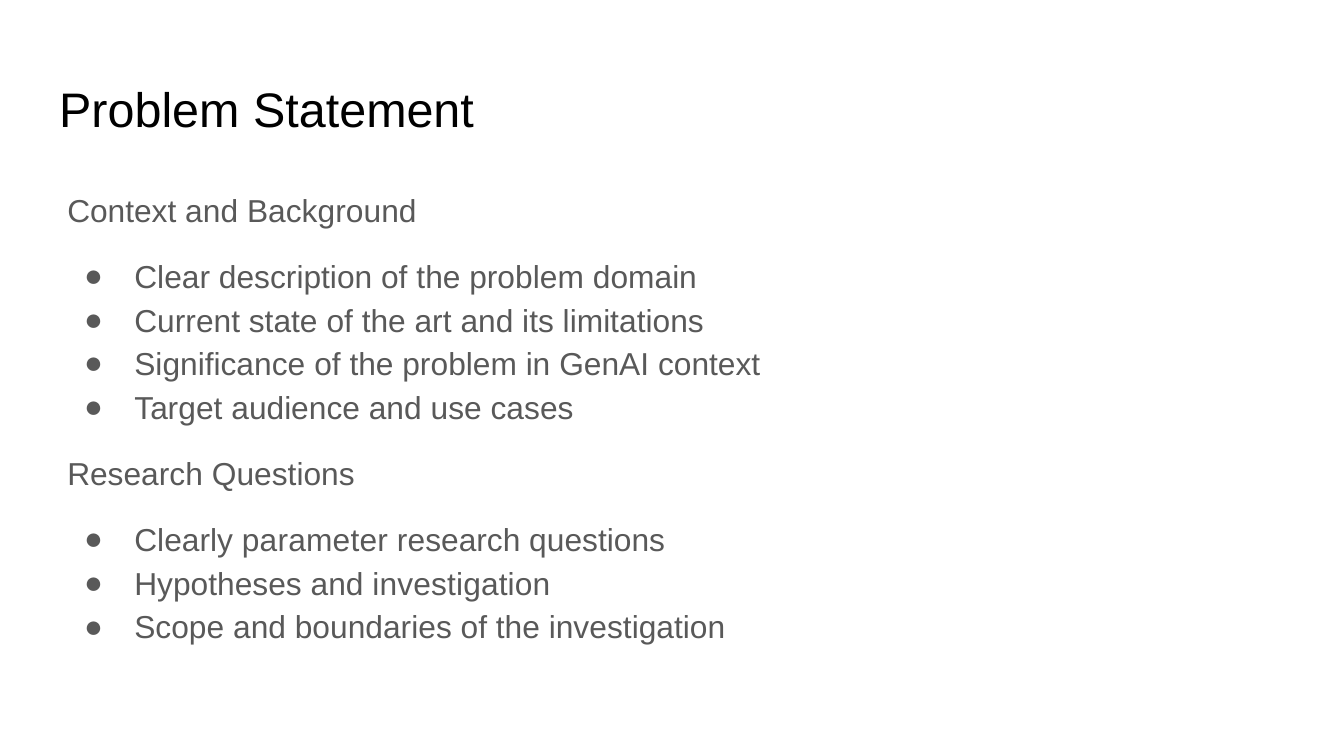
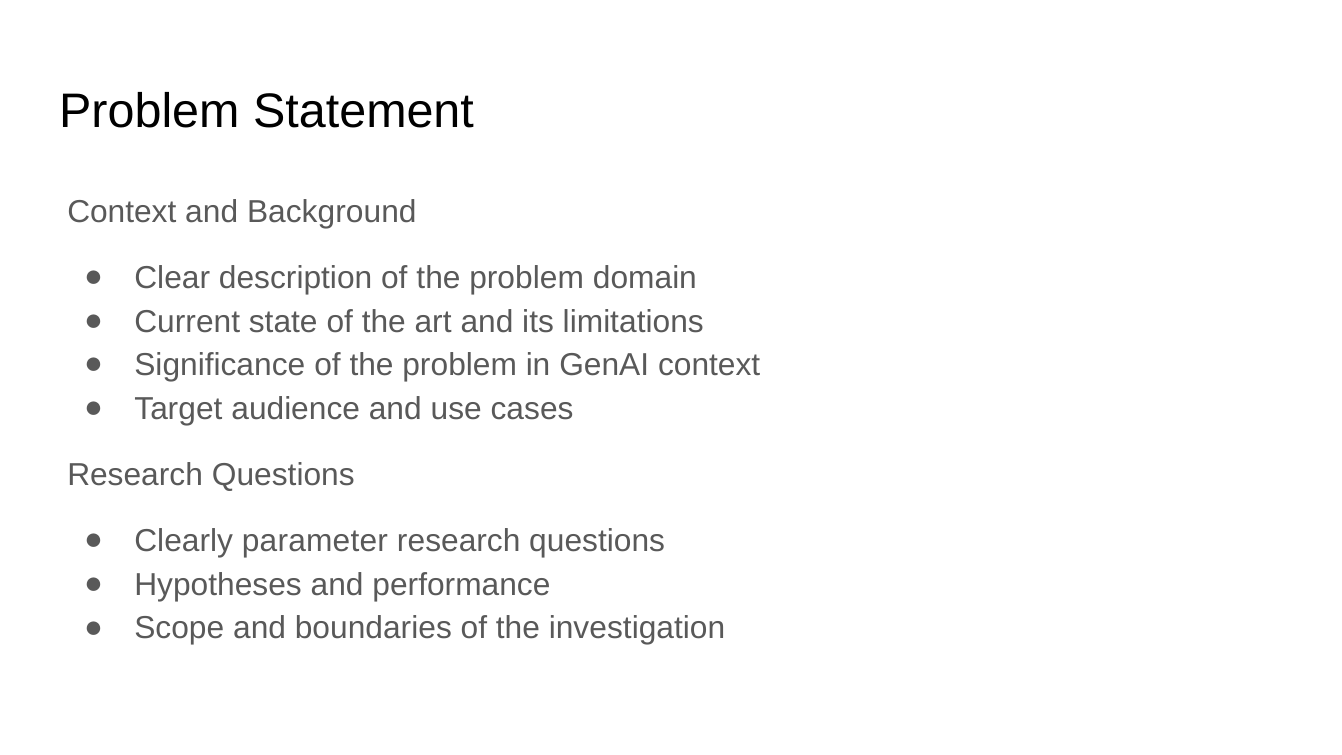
and investigation: investigation -> performance (461, 585)
